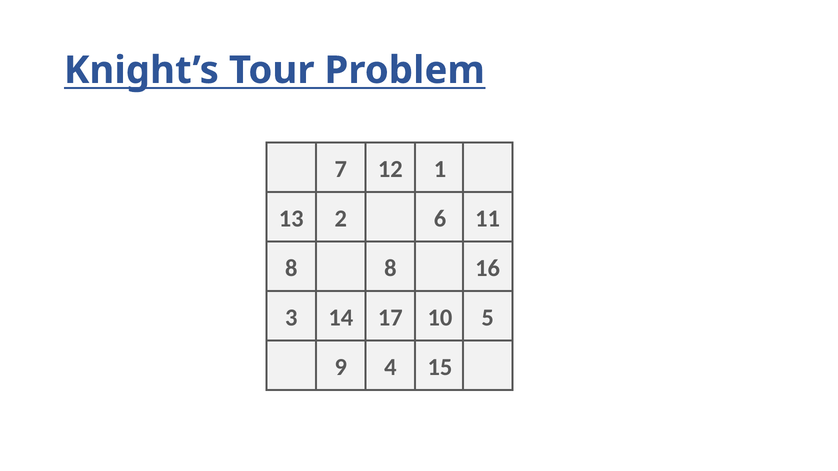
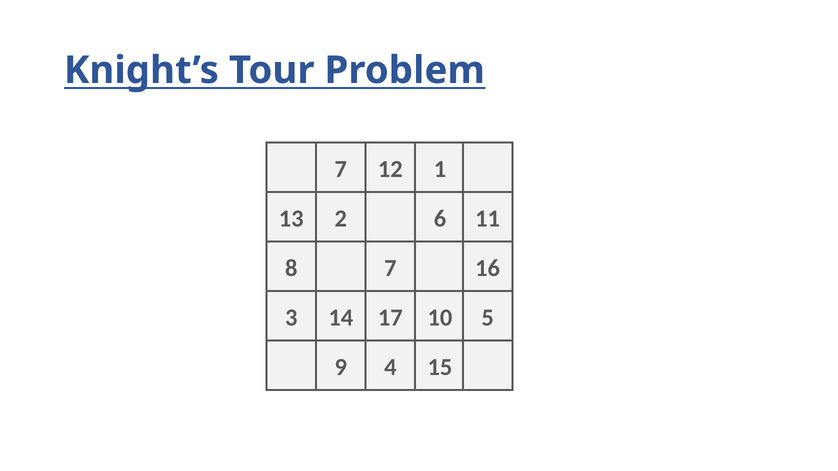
8 8: 8 -> 7 (390, 268)
